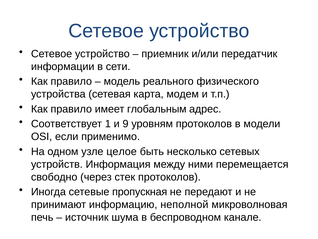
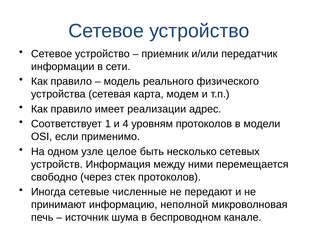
глобальным: глобальным -> реализации (157, 109)
9: 9 -> 4 (126, 124)
пропускная: пропускная -> численные (140, 192)
